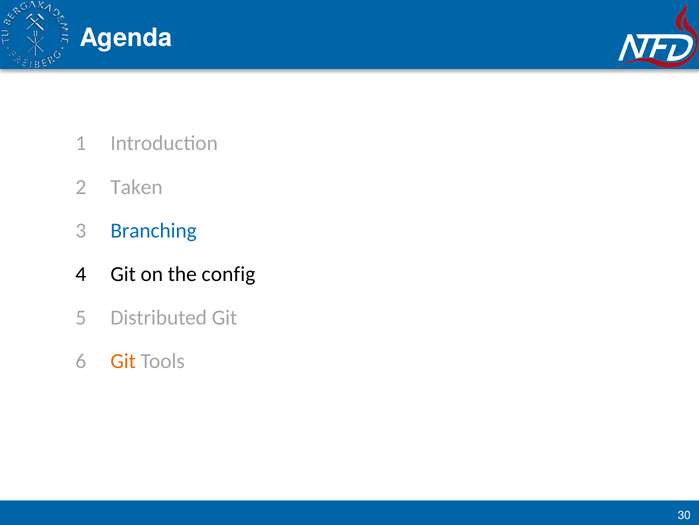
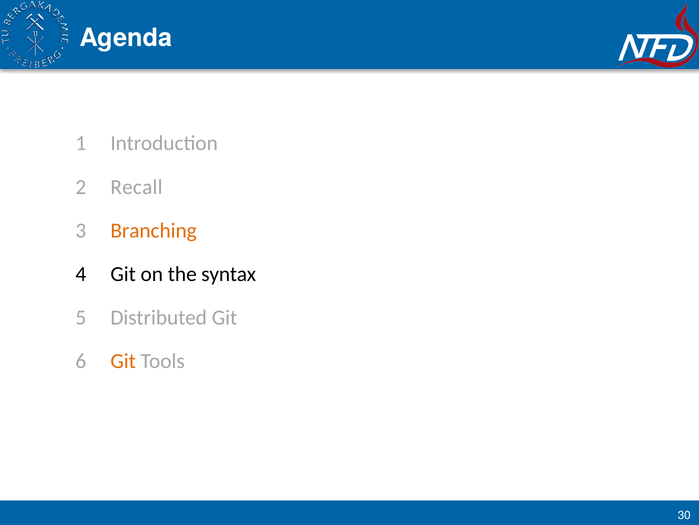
Taken: Taken -> Recall (136, 187)
Branching colour: blue -> orange (154, 230)
config: config -> syntax (229, 274)
